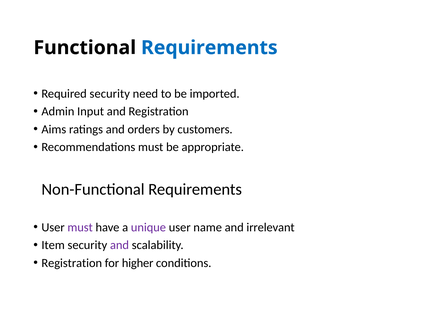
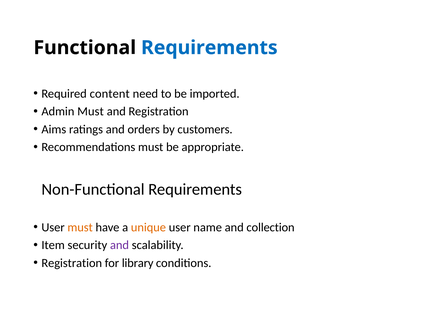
Required security: security -> content (110, 94)
Admin Input: Input -> Must (91, 111)
must colour: purple -> orange (80, 227)
unique colour: purple -> orange (148, 227)
irrelevant: irrelevant -> collection (271, 227)
higher: higher -> library (138, 263)
